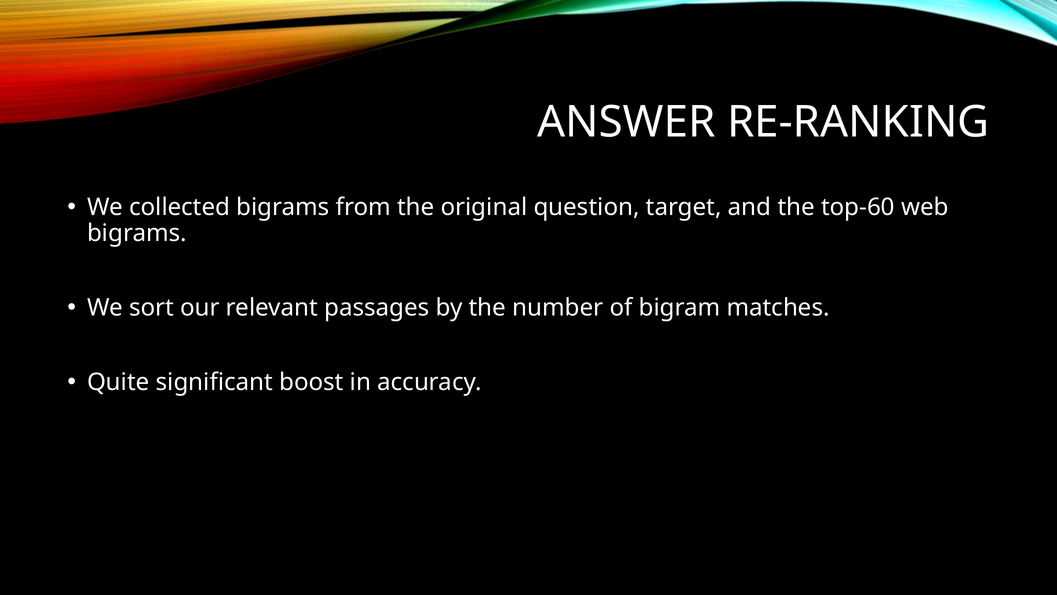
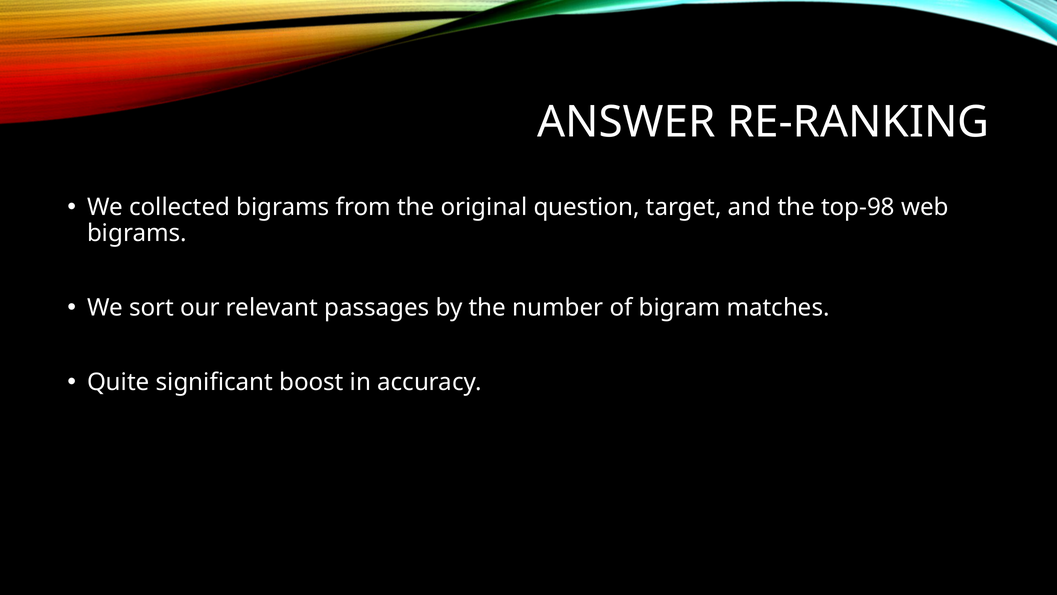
top-60: top-60 -> top-98 (858, 207)
